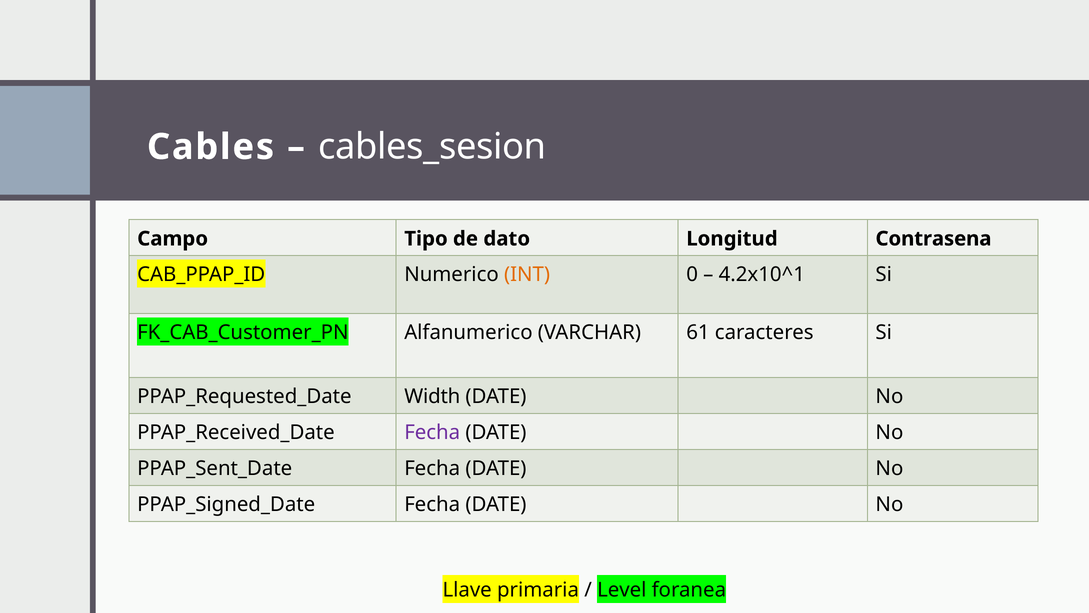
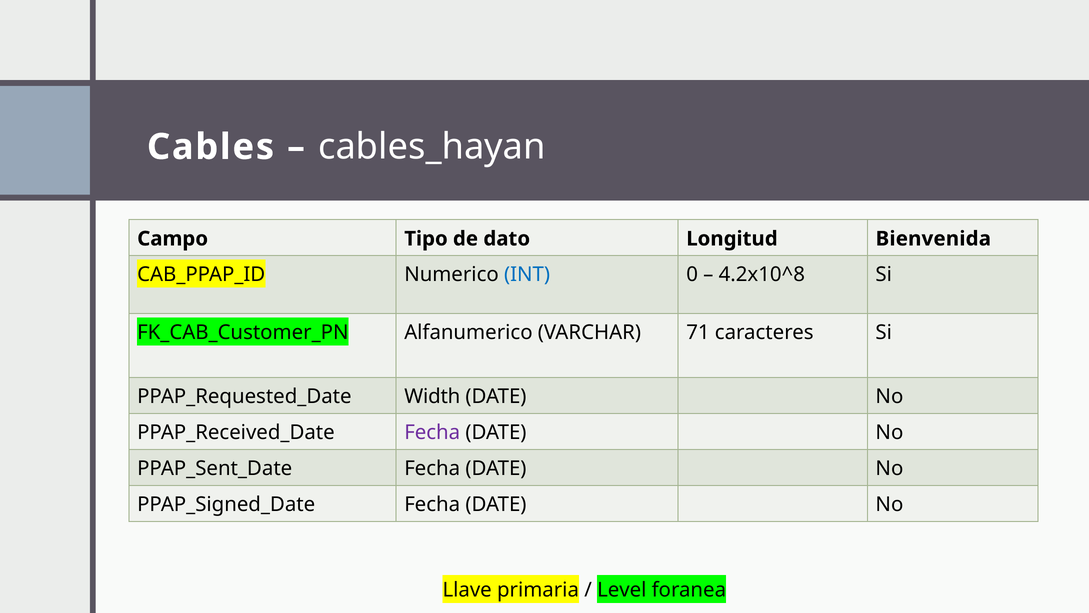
cables_sesion: cables_sesion -> cables_hayan (432, 147)
Contrasena: Contrasena -> Bienvenida (933, 239)
INT colour: orange -> blue (527, 275)
4.2x10^1: 4.2x10^1 -> 4.2x10^8 (762, 275)
61: 61 -> 71 (698, 332)
